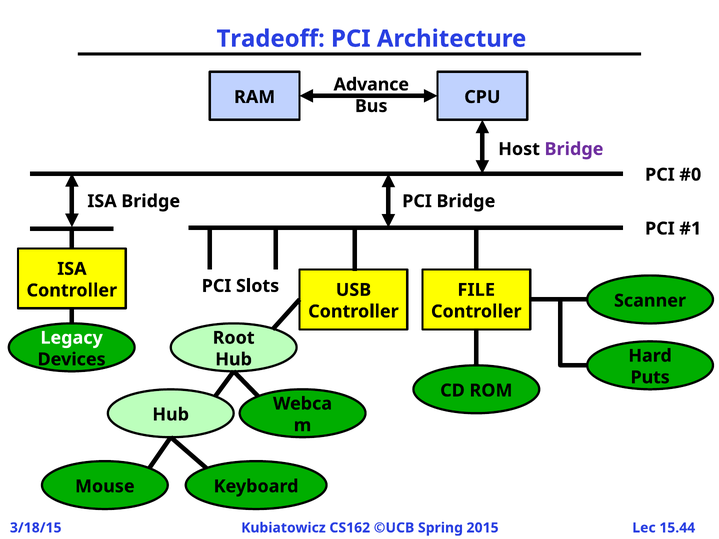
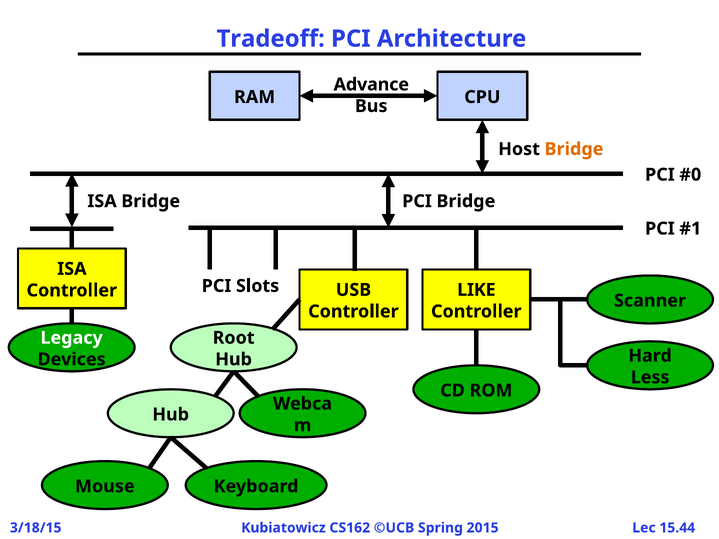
Bridge colour: purple -> orange (574, 149)
FILE: FILE -> LIKE (476, 290)
Puts: Puts -> Less (650, 378)
